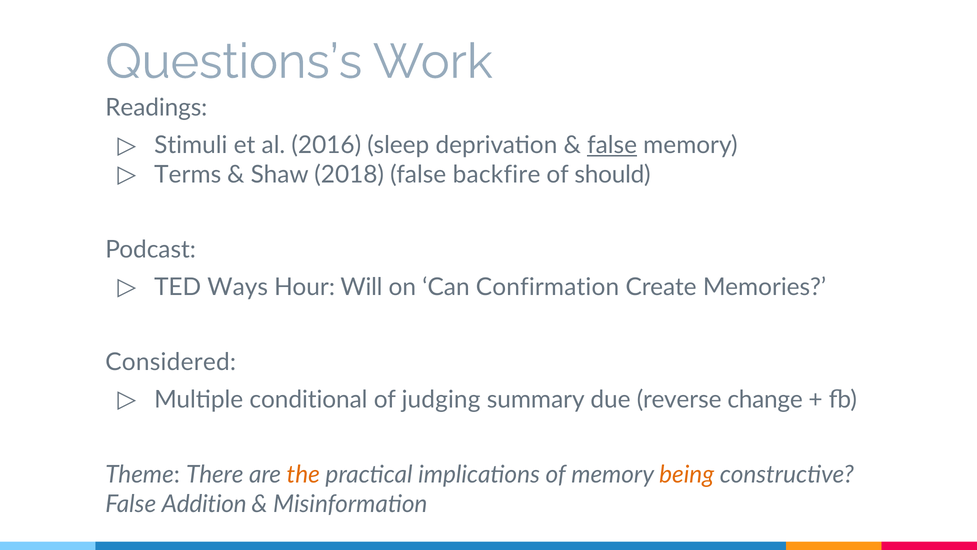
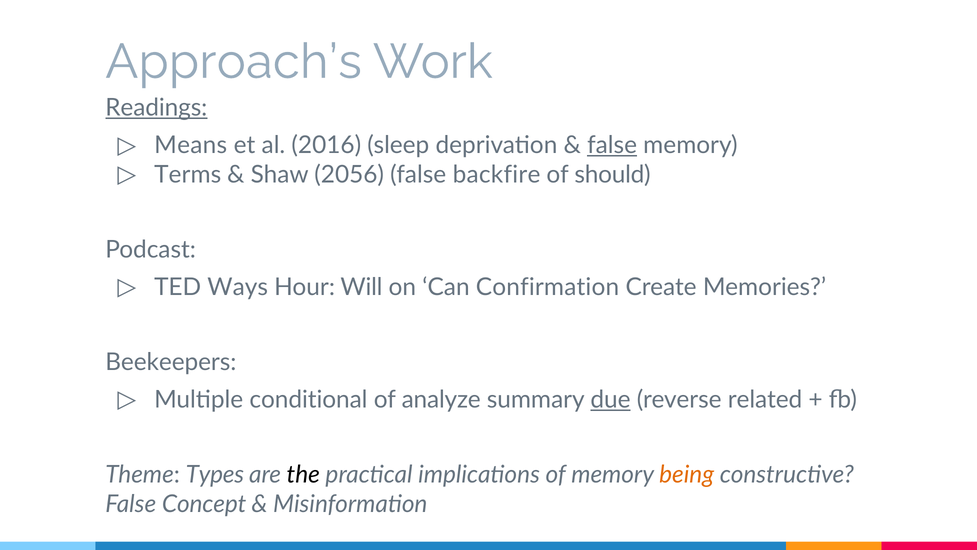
Questions’s: Questions’s -> Approach’s (234, 62)
Readings underline: none -> present (156, 108)
Stimuli: Stimuli -> Means (191, 145)
2018: 2018 -> 2056 (349, 175)
Considered: Considered -> Beekeepers (171, 362)
judging: judging -> analyze (441, 399)
due underline: none -> present (610, 399)
change: change -> related (765, 399)
There: There -> Types (215, 474)
the colour: orange -> black (303, 474)
Addition: Addition -> Concept (204, 504)
